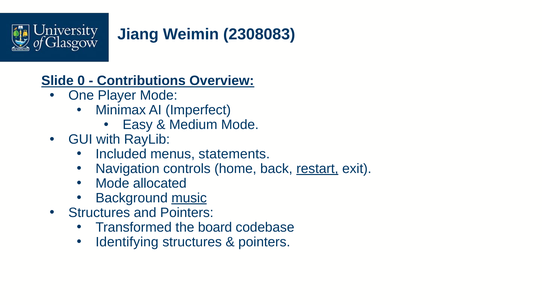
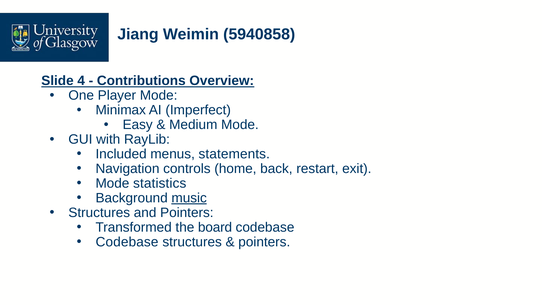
2308083: 2308083 -> 5940858 (259, 34)
0: 0 -> 4 (81, 81)
restart underline: present -> none (317, 169)
allocated: allocated -> statistics (160, 183)
Identifying: Identifying -> Codebase (127, 242)
